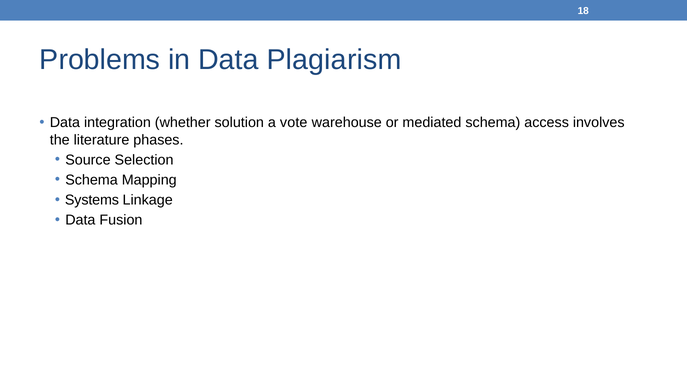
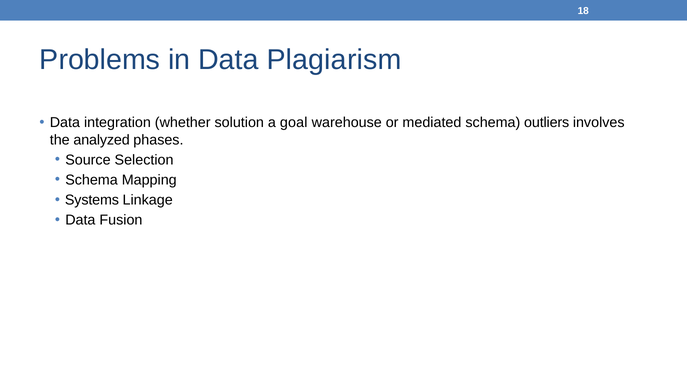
vote: vote -> goal (294, 122)
access: access -> outliers (547, 122)
literature: literature -> analyzed (102, 140)
